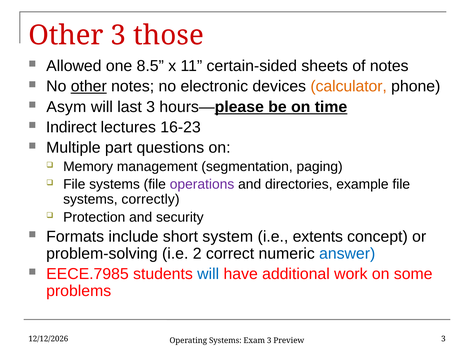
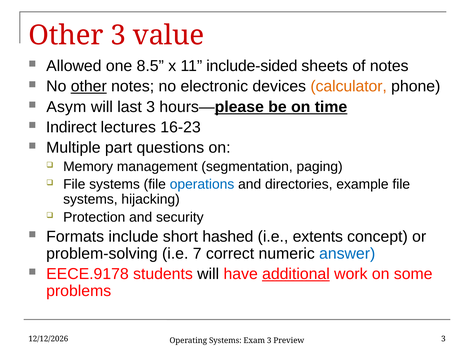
those: those -> value (169, 35)
certain-sided: certain-sided -> include-sided (252, 66)
operations colour: purple -> blue (202, 185)
correctly: correctly -> hijacking (151, 200)
system: system -> hashed (228, 237)
2: 2 -> 7 (197, 254)
EECE.7985: EECE.7985 -> EECE.9178 (87, 274)
will colour: blue -> black (208, 274)
additional underline: none -> present (296, 274)
